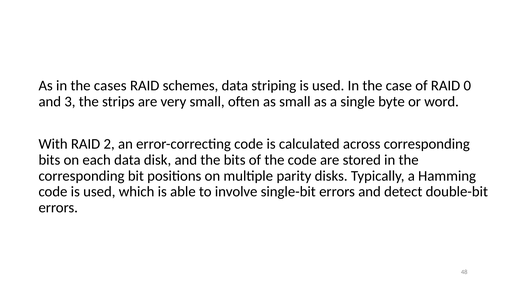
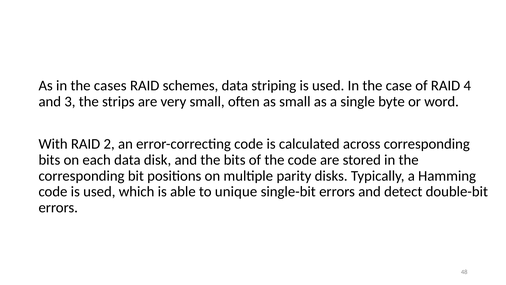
0: 0 -> 4 (467, 85)
involve: involve -> unique (236, 191)
